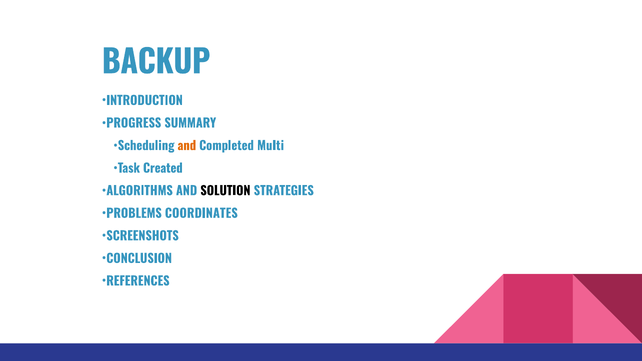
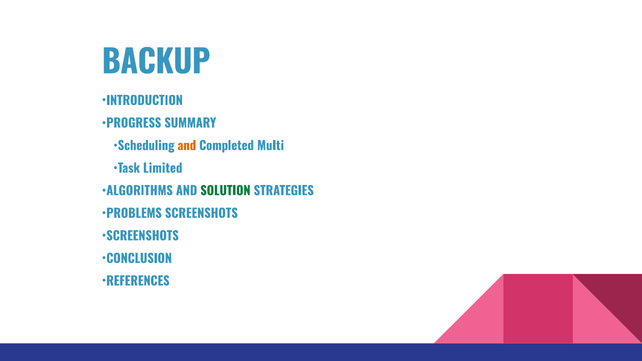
Created: Created -> Limited (163, 169)
SOLUTION colour: black -> green (225, 191)
PROBLEMS COORDINATES: COORDINATES -> SCREENSHOTS (201, 214)
